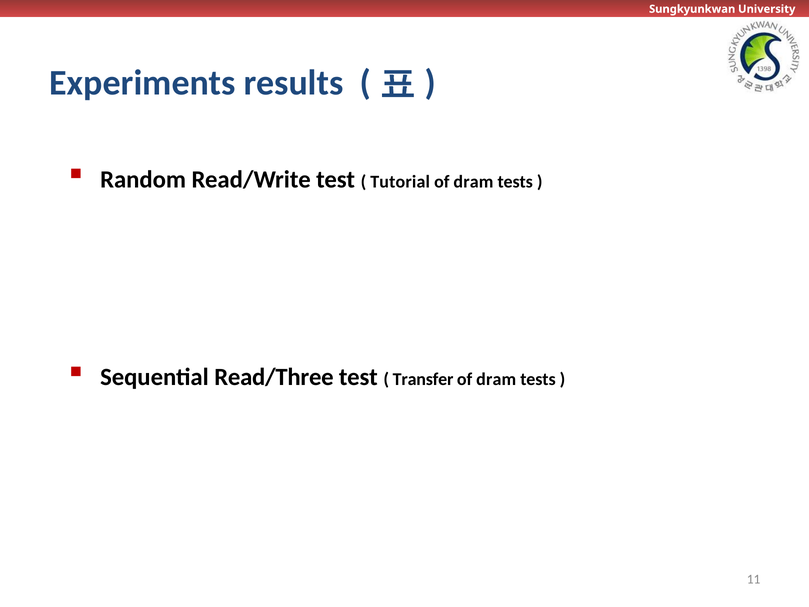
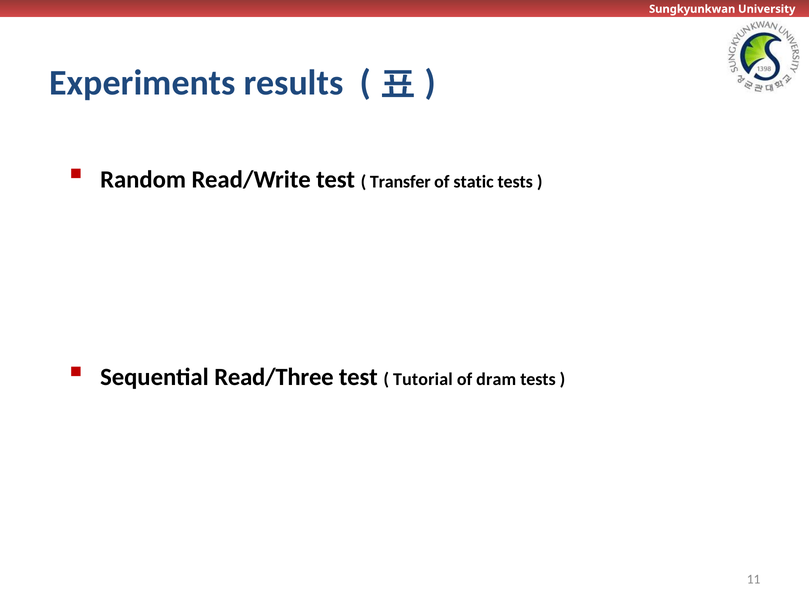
Tutorial: Tutorial -> Transfer (400, 182)
dram: dram -> static (474, 182)
Transfer: Transfer -> Tutorial (423, 379)
